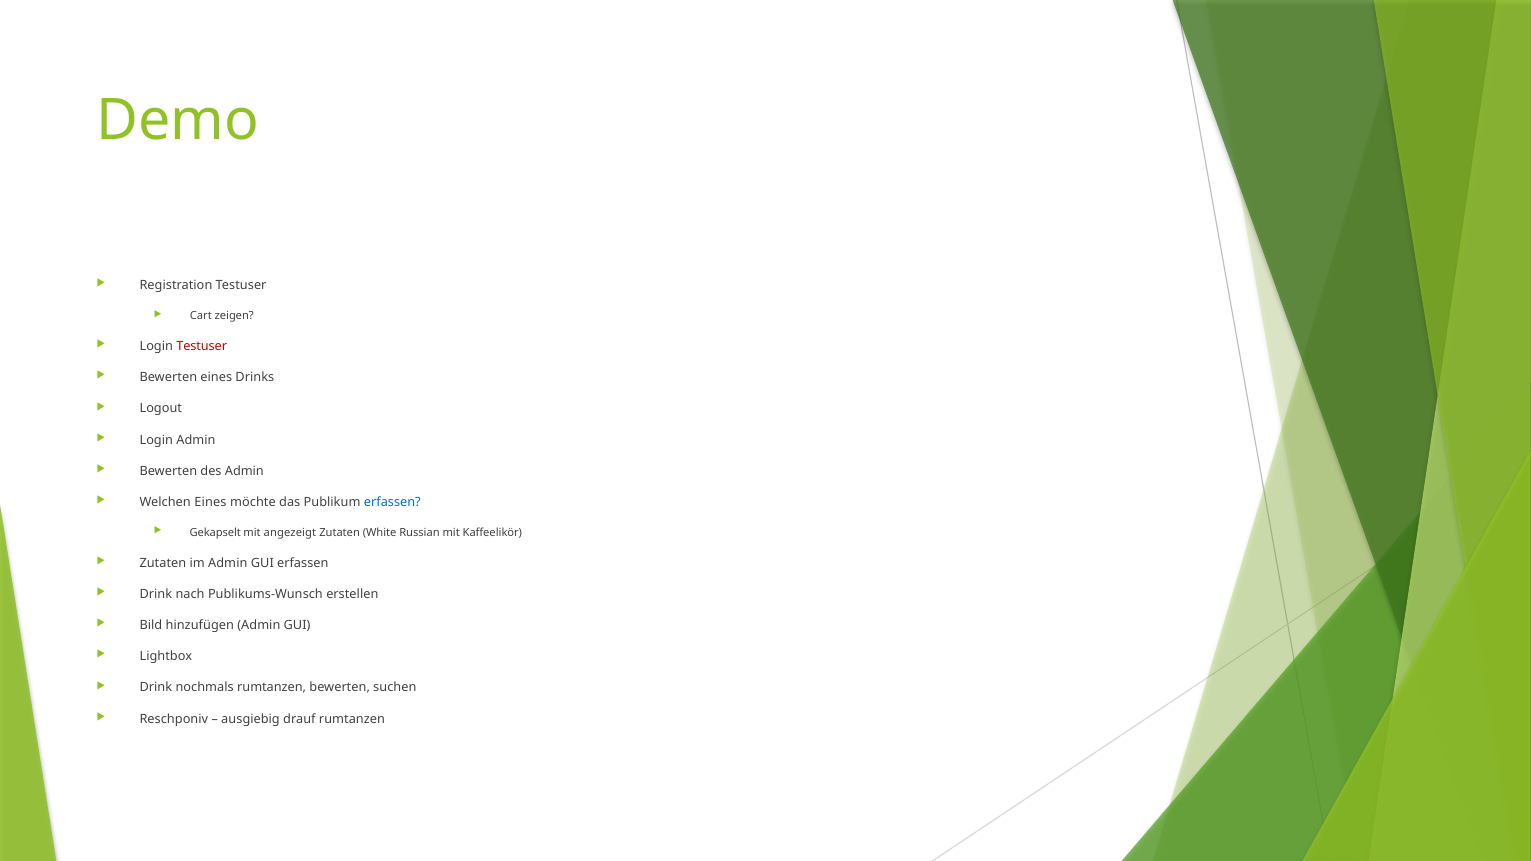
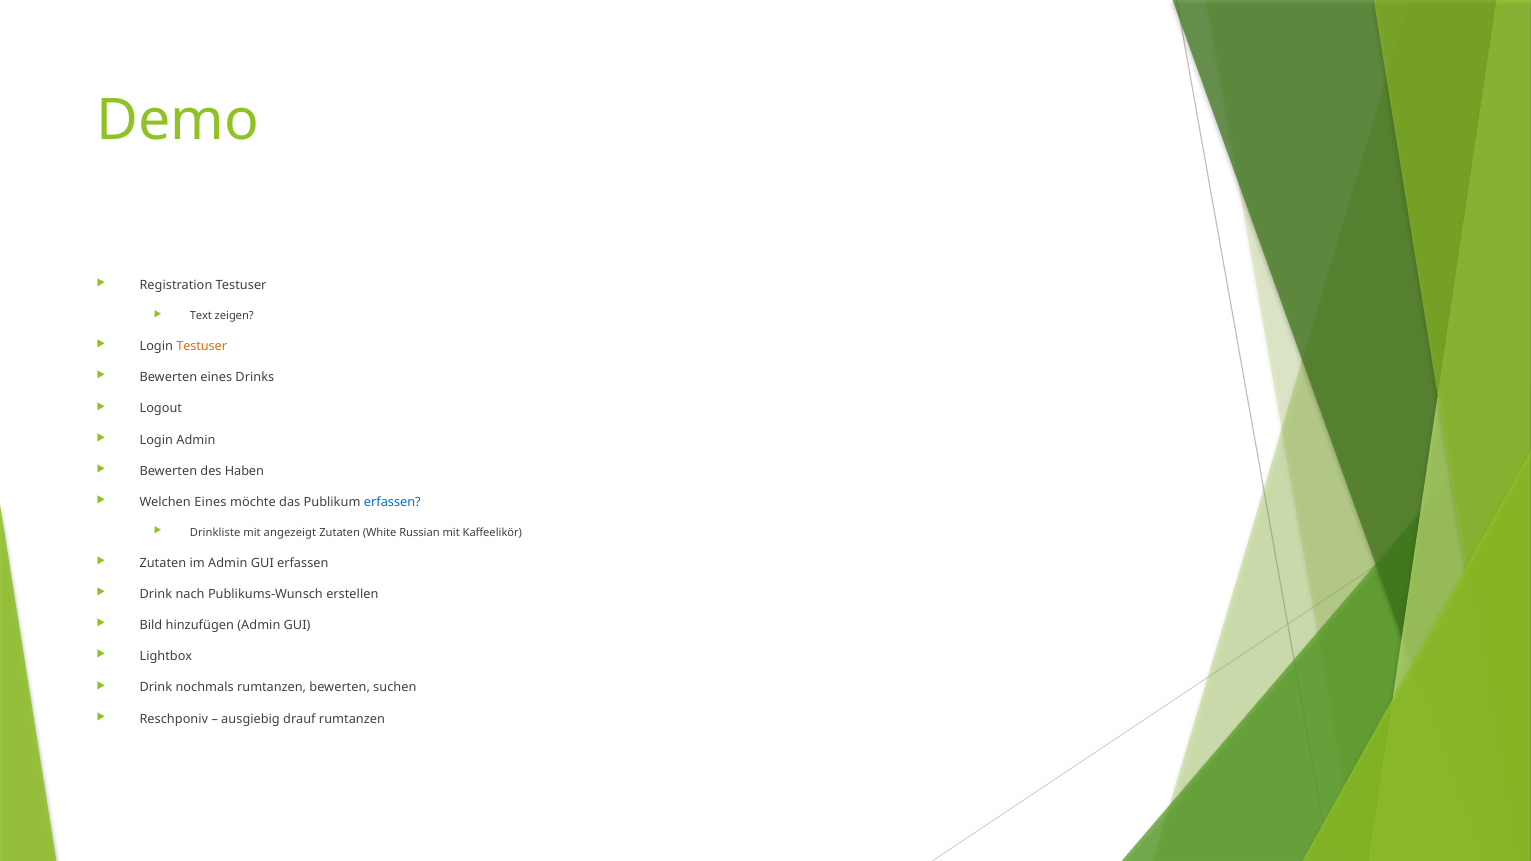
Cart: Cart -> Text (201, 316)
Testuser colour: red -> orange (202, 346)
des Admin: Admin -> Haben (244, 471)
Gekapselt: Gekapselt -> Drinkliste (215, 533)
